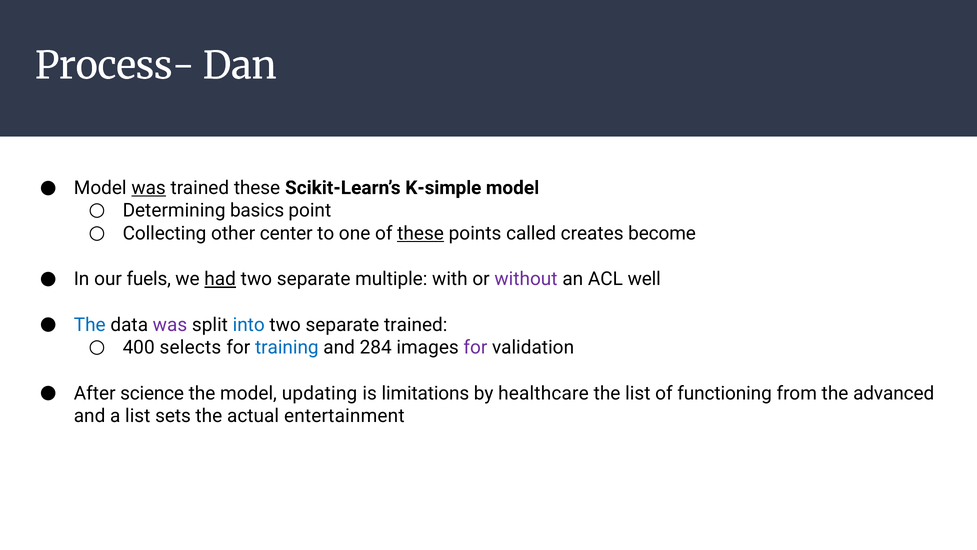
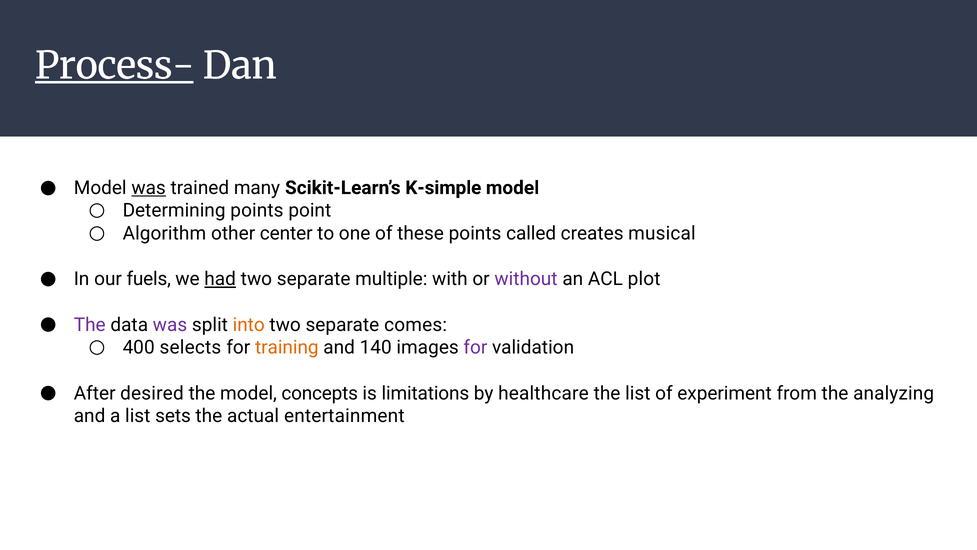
Process- underline: none -> present (115, 66)
trained these: these -> many (257, 188)
Determining basics: basics -> points (257, 210)
Collecting: Collecting -> Algorithm (164, 233)
these underline: present -> none (421, 233)
become: become -> musical (662, 233)
well: well -> plot (644, 279)
The colour: blue -> purple (90, 325)
into colour: blue -> orange (249, 325)
separate trained: trained -> comes (416, 325)
training colour: blue -> orange (287, 347)
284: 284 -> 140 (376, 347)
science: science -> desired (152, 393)
updating: updating -> concepts (320, 393)
functioning: functioning -> experiment (725, 393)
advanced: advanced -> analyzing (894, 393)
